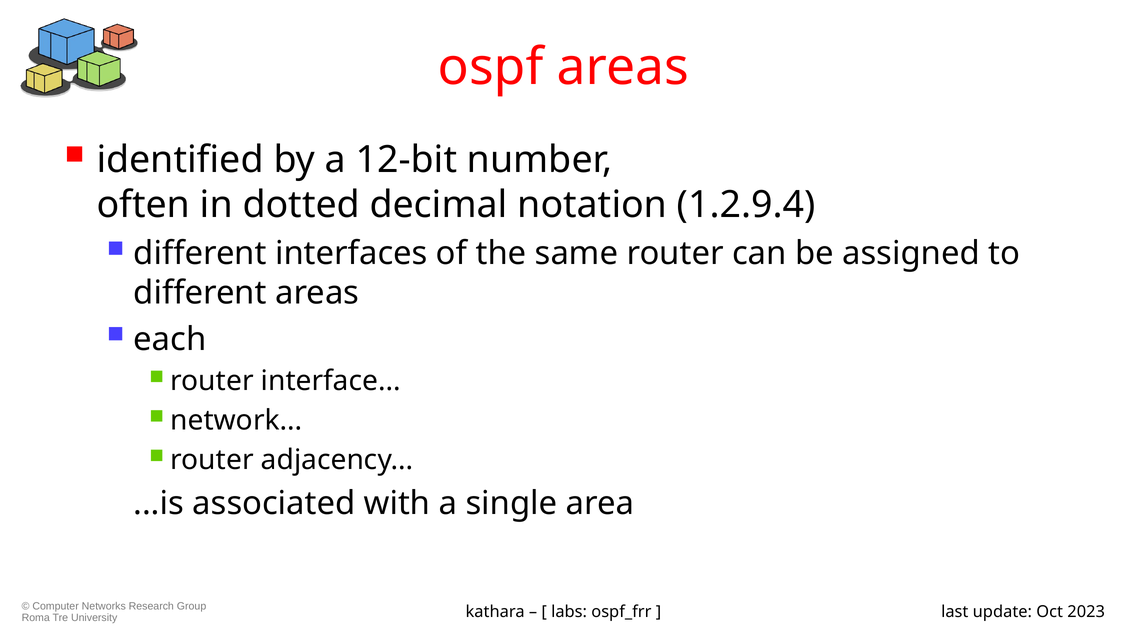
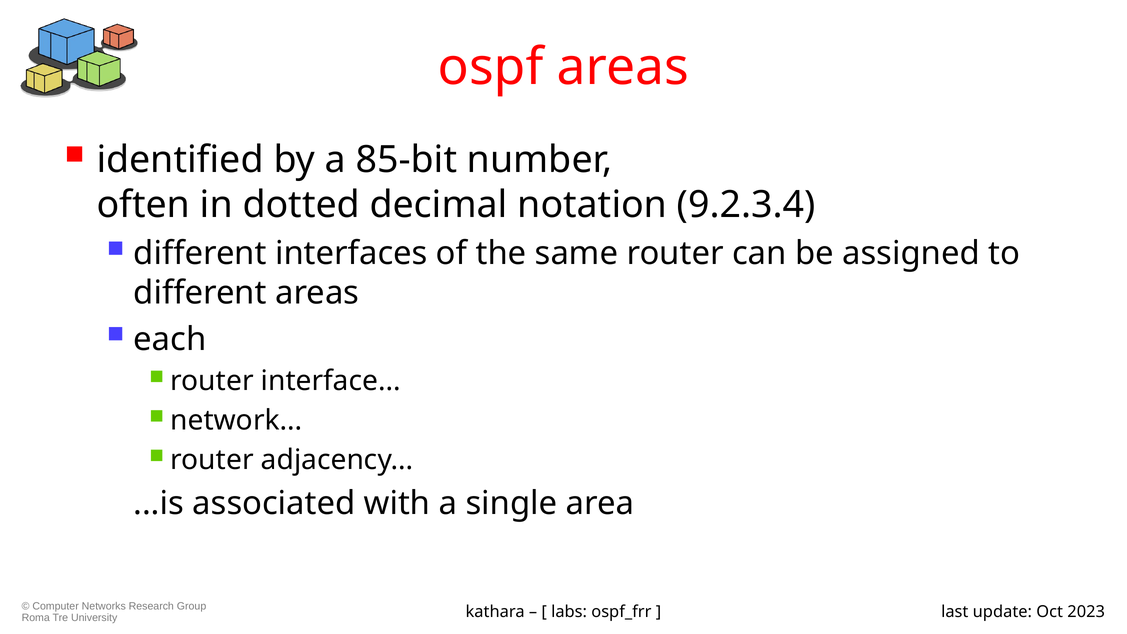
12-bit: 12-bit -> 85-bit (406, 160)
1.2.9.4: 1.2.9.4 -> 9.2.3.4 (746, 205)
